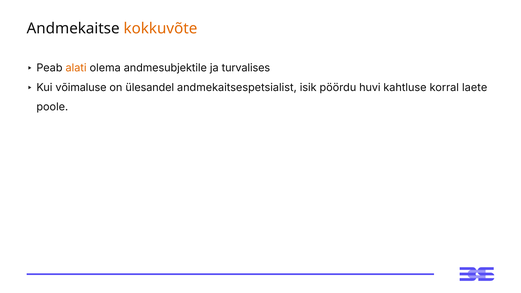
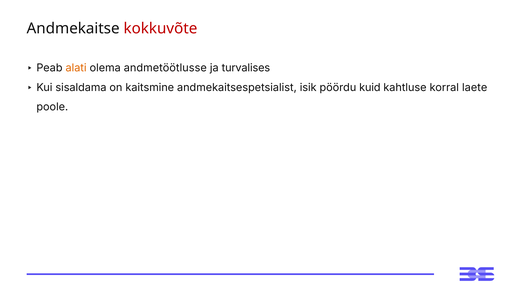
kokkuvõte colour: orange -> red (160, 29)
andmesubjektile: andmesubjektile -> andmetöötlusse (165, 68)
võimaluse: võimaluse -> sisaldama (81, 88)
ülesandel: ülesandel -> kaitsmine (150, 88)
huvi: huvi -> kuid (370, 88)
